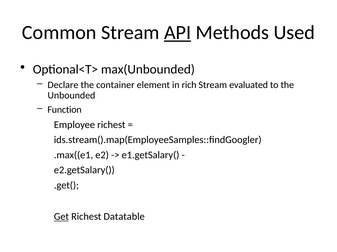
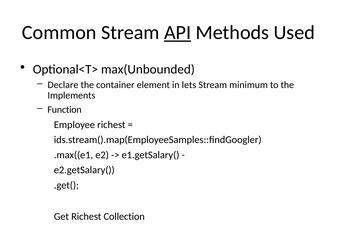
rich: rich -> lets (189, 85)
evaluated: evaluated -> minimum (249, 85)
Unbounded: Unbounded -> Implements (71, 96)
Get underline: present -> none (61, 217)
Datatable: Datatable -> Collection (124, 217)
